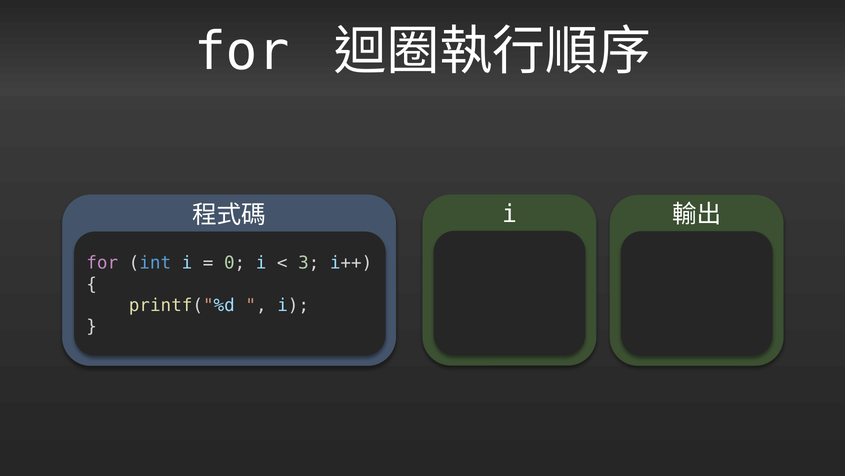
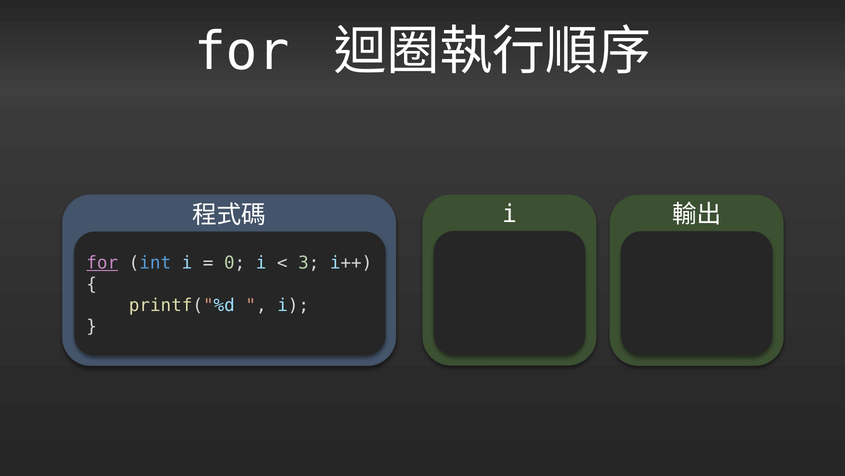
for underline: none -> present (102, 263)
